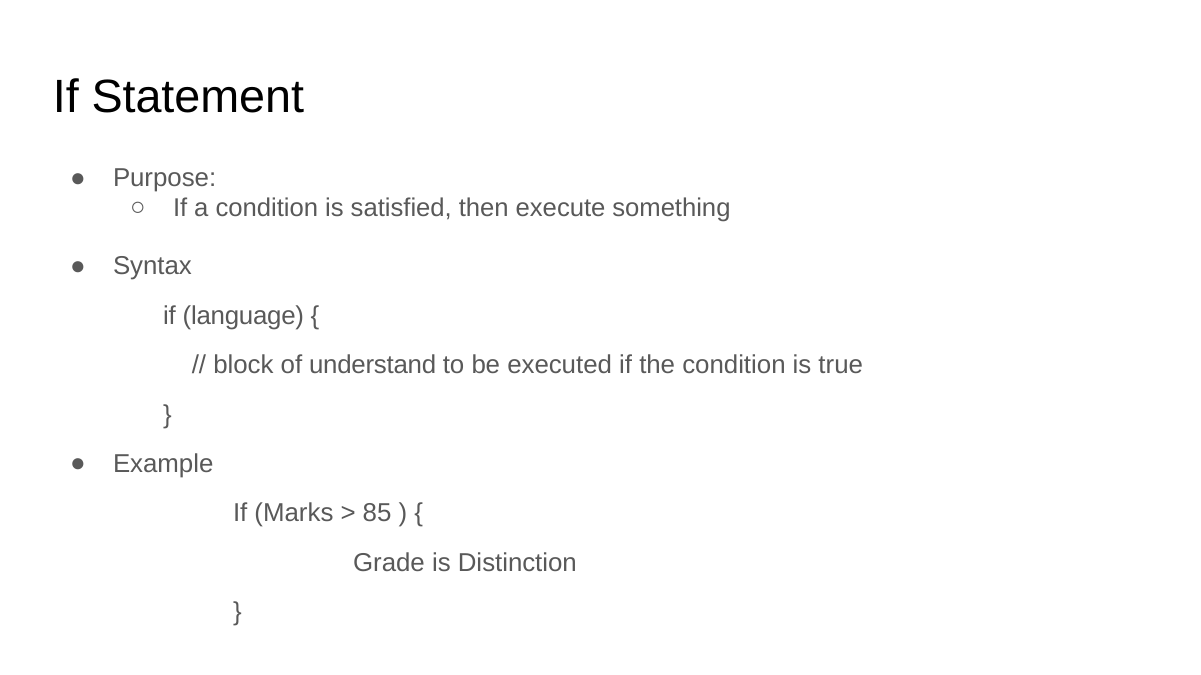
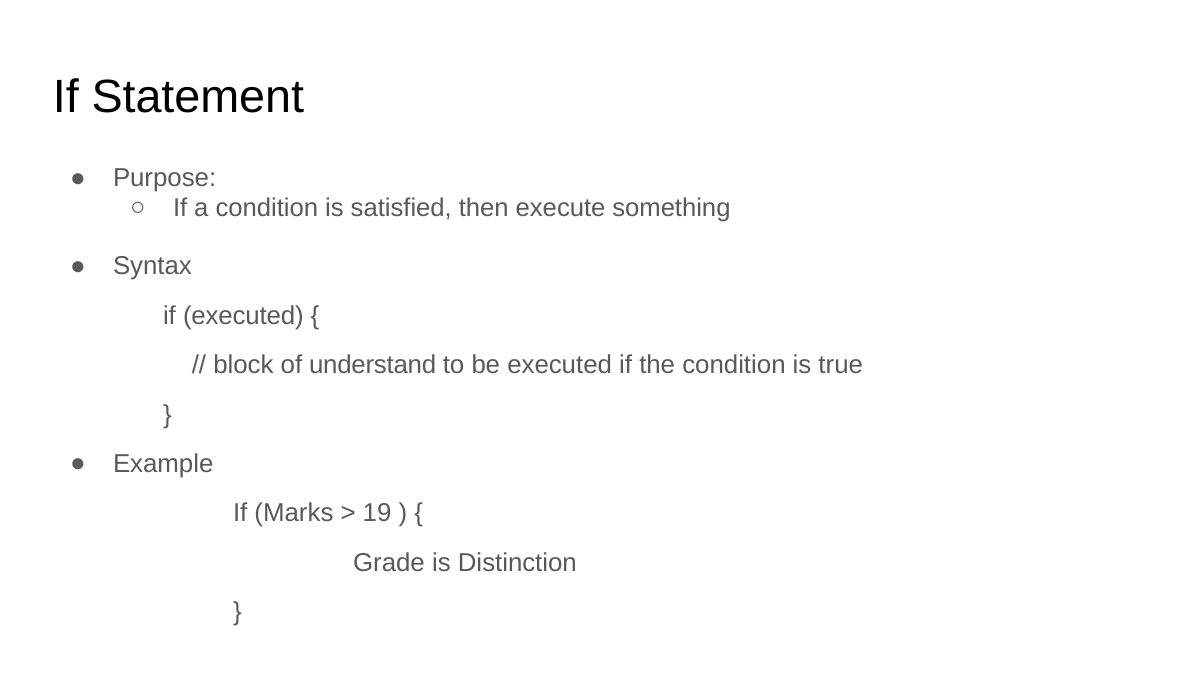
if language: language -> executed (243, 316)
85: 85 -> 19 (377, 514)
